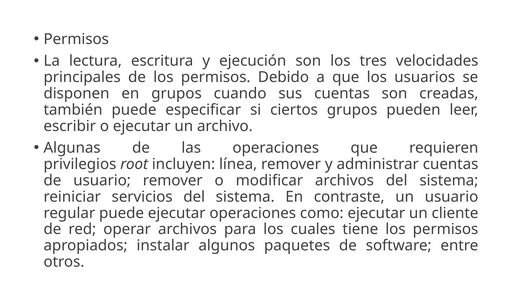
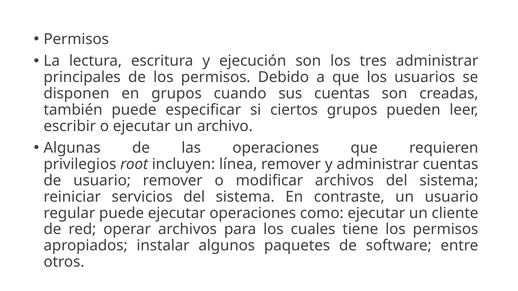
tres velocidades: velocidades -> administrar (437, 61)
